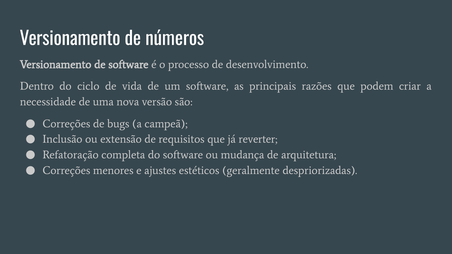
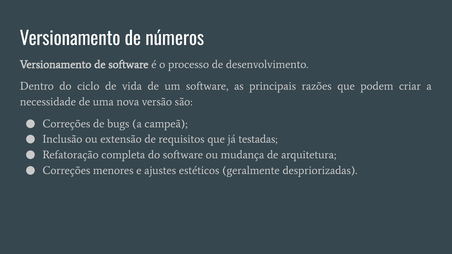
reverter: reverter -> testadas (258, 139)
